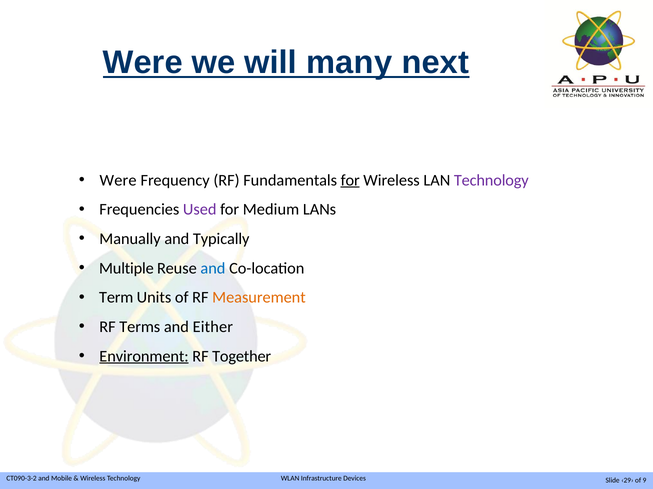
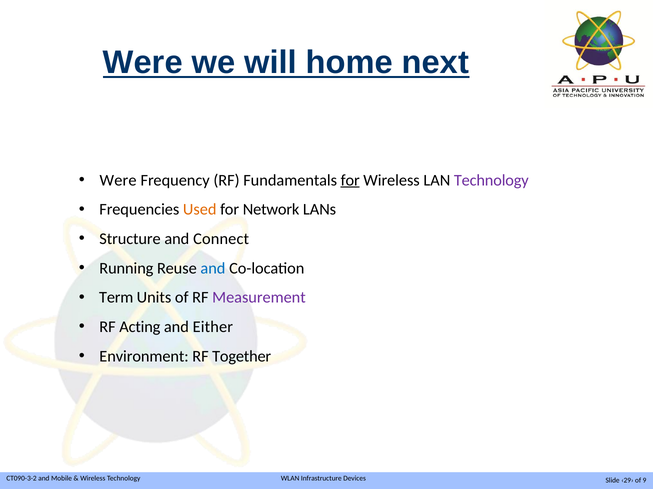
many: many -> home (349, 63)
Used colour: purple -> orange (200, 210)
Medium: Medium -> Network (271, 210)
Manually: Manually -> Structure (130, 239)
Typically: Typically -> Connect (221, 239)
Multiple: Multiple -> Running (126, 269)
Measurement colour: orange -> purple (259, 298)
Terms: Terms -> Acting (140, 327)
Environment underline: present -> none (144, 357)
